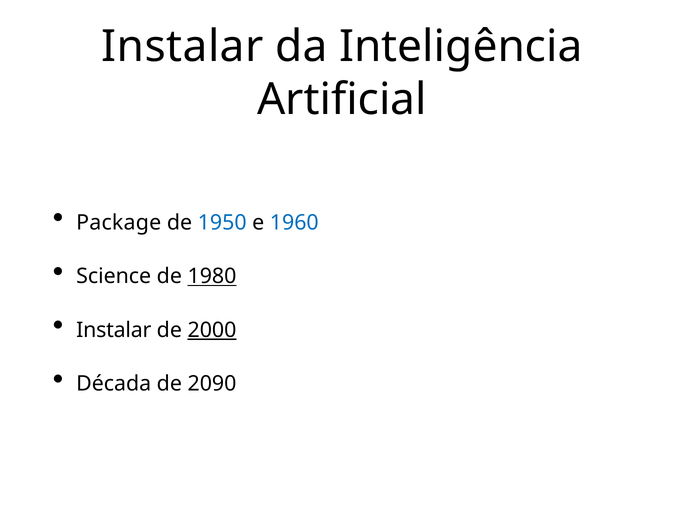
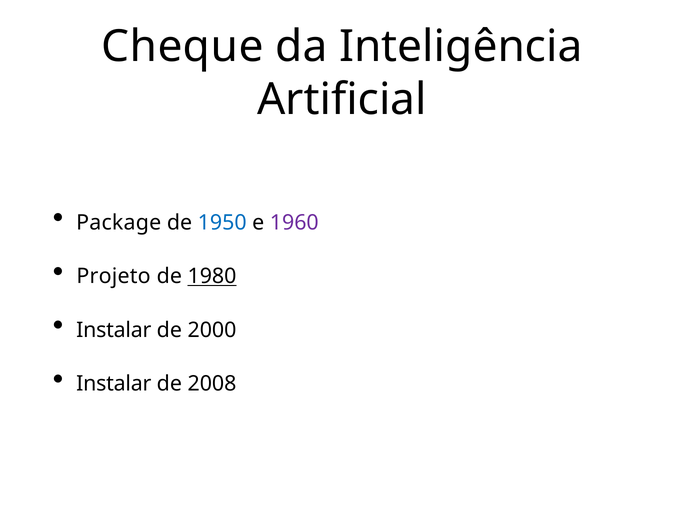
Instalar: Instalar -> Cheque (182, 47)
1960 colour: blue -> purple (294, 223)
Science: Science -> Projeto (114, 276)
2000 underline: present -> none (212, 330)
Década: Década -> Instalar (114, 384)
2090: 2090 -> 2008 (212, 384)
